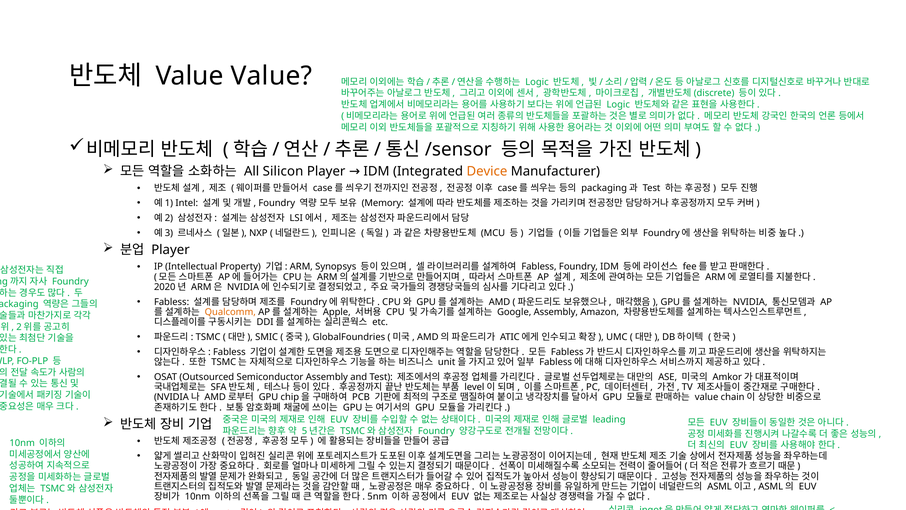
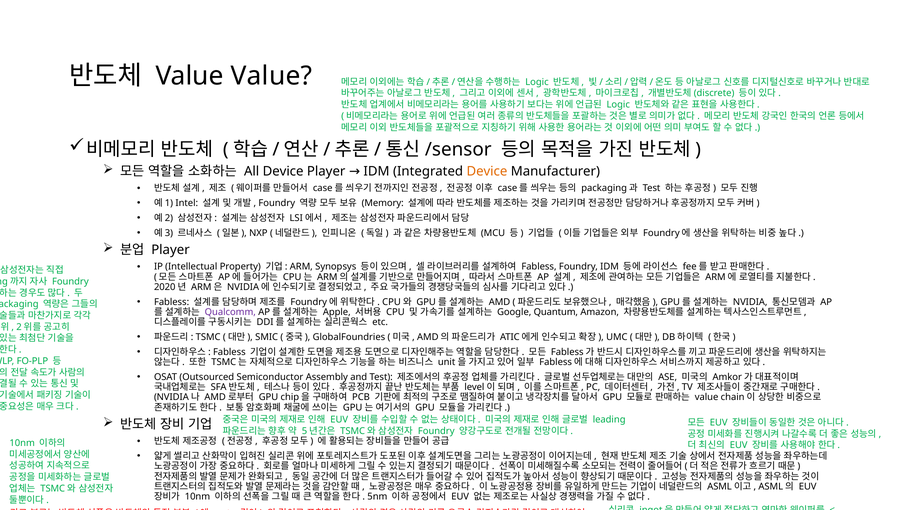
All Silicon: Silicon -> Device (283, 171)
Qualcomm colour: orange -> purple (230, 312)
Google Assembly: Assembly -> Quantum (556, 312)
